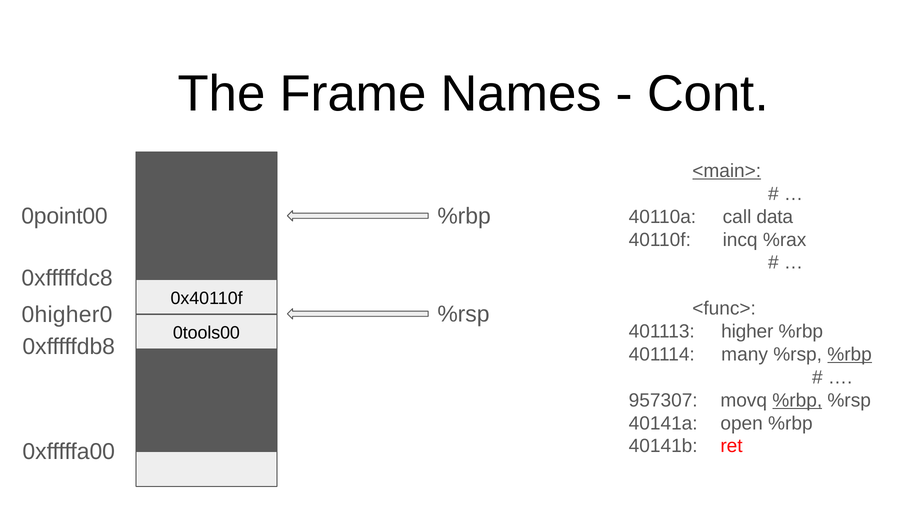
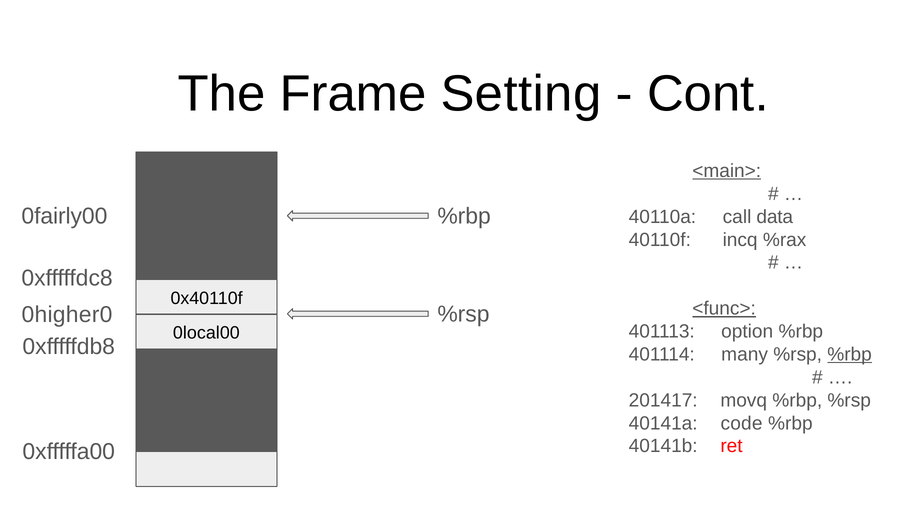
Names: Names -> Setting (521, 94)
0point00: 0point00 -> 0fairly00 (64, 216)
<func> underline: none -> present (724, 308)
higher: higher -> option (747, 331)
0tools00: 0tools00 -> 0local00 (206, 333)
957307: 957307 -> 201417 (663, 400)
%rbp underline: present -> none (797, 400)
open: open -> code (742, 423)
